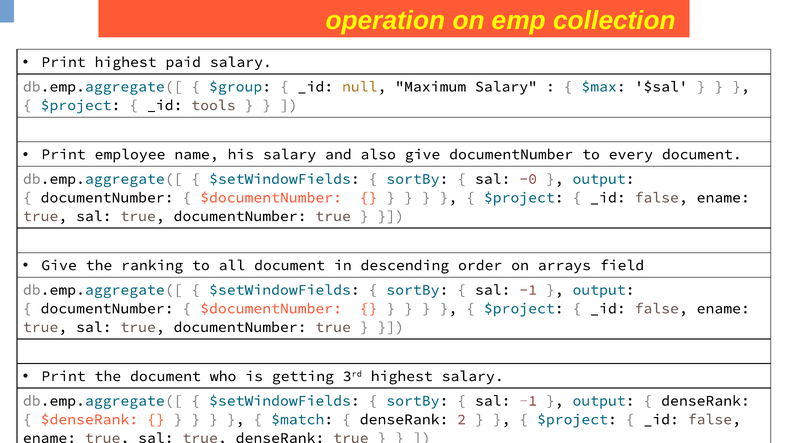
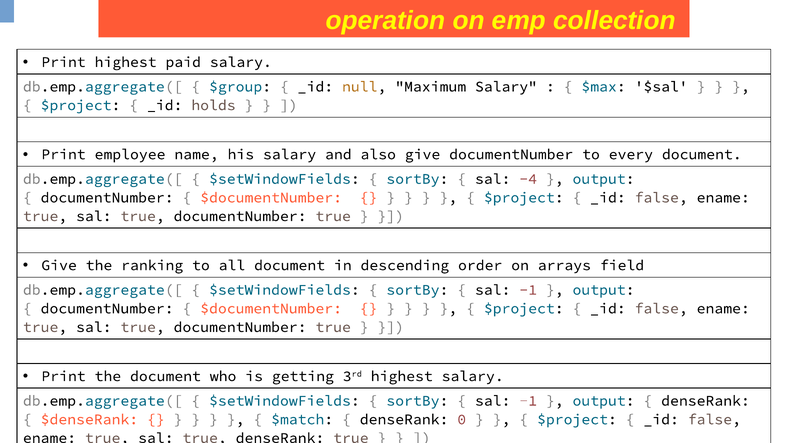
tools: tools -> holds (213, 105)
-0: -0 -> -4 (528, 179)
2: 2 -> 0 (462, 420)
